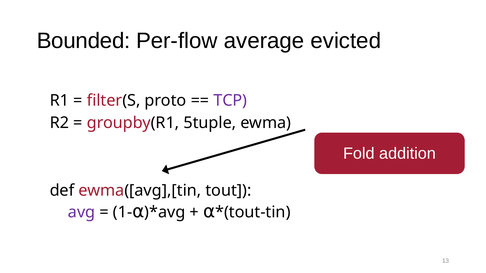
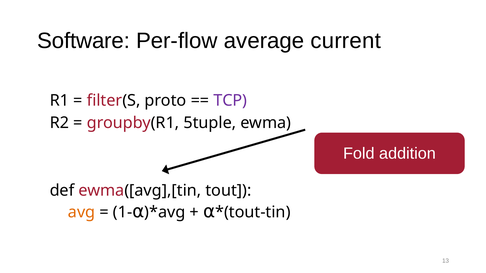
Bounded: Bounded -> Software (84, 41)
evicted: evicted -> current (346, 41)
avg colour: purple -> orange (82, 213)
